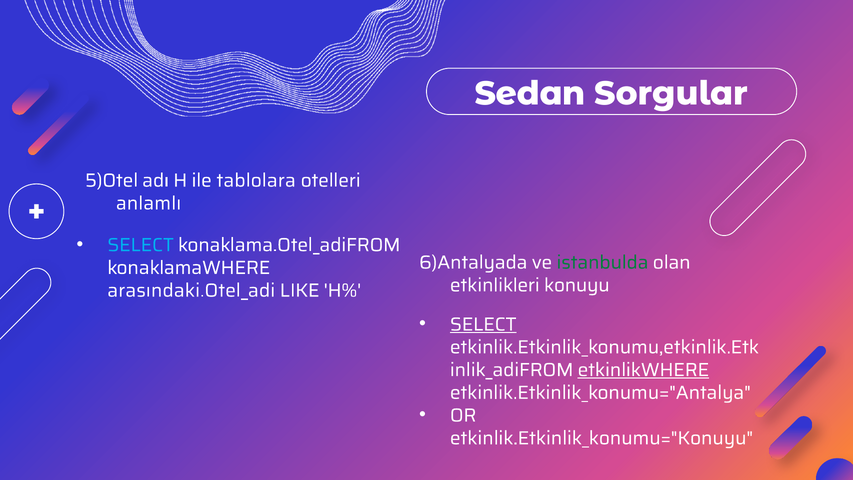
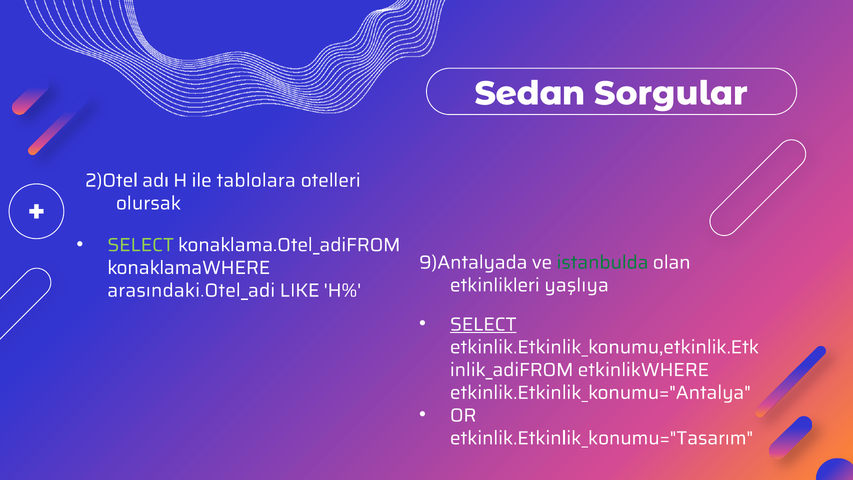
5)Otel: 5)Otel -> 2)Otel (112, 180)
anlamlı: anlamlı -> olursak (148, 203)
SELECT colour: light blue -> light green (141, 245)
6)Antalyada: 6)Antalyada -> 9)Antalyada (473, 262)
konuyu: konuyu -> yaşlıya (577, 285)
etkinlikWHERE underline: present -> none (643, 370)
etkinlik.Etkinlik_konumu="Konuyu: etkinlik.Etkinlik_konumu="Konuyu -> etkinlik.Etkinlik_konumu="Tasarım (602, 438)
